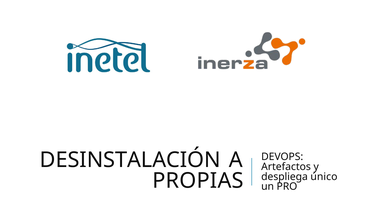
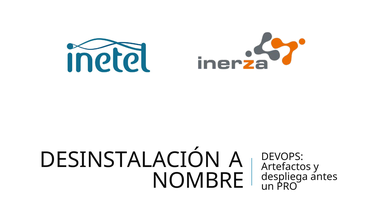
único: único -> antes (324, 177)
PROPIAS: PROPIAS -> NOMBRE (198, 181)
